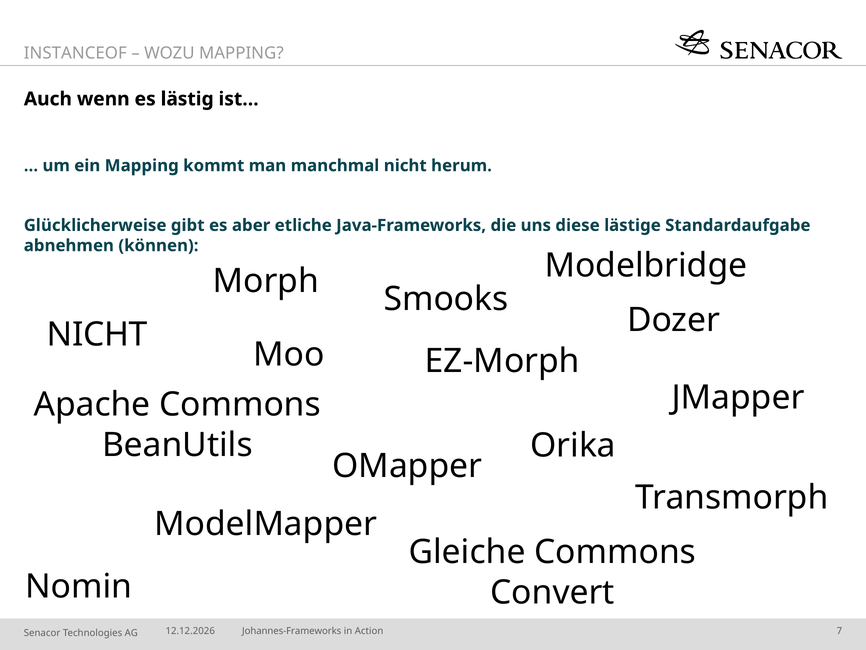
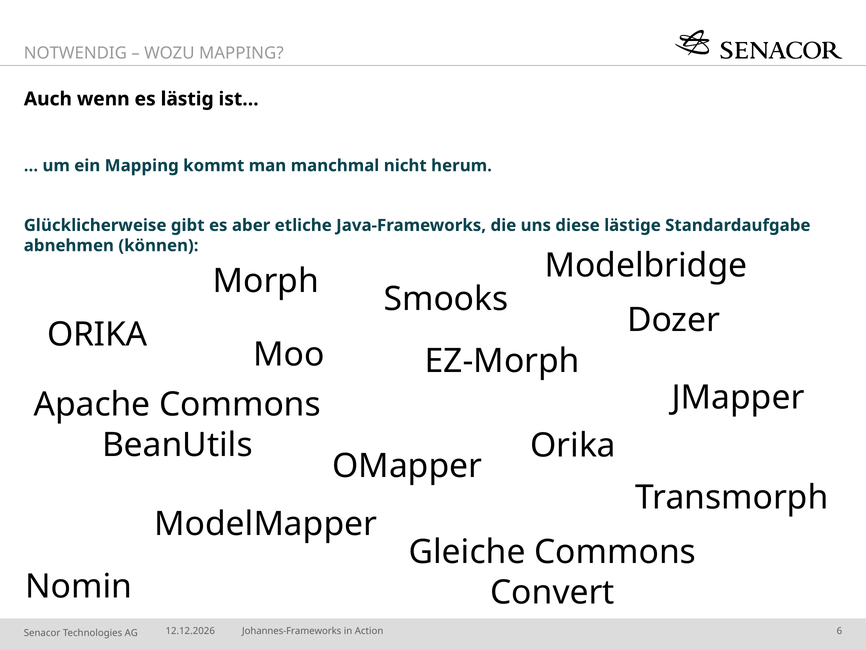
INSTANCEOF: INSTANCEOF -> NOTWENDIG (75, 53)
NICHT: NICHT -> ORIKA (97, 335)
7: 7 -> 6 (839, 631)
